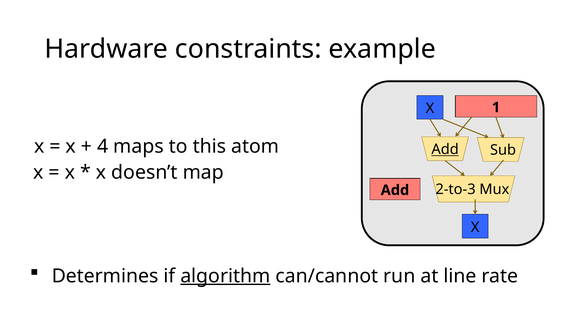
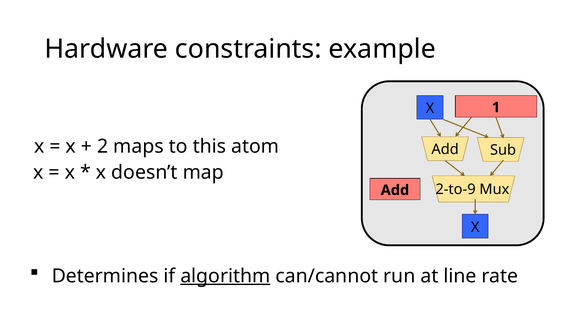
4: 4 -> 2 (103, 147)
Add underline: present -> none (445, 150)
2-to-3: 2-to-3 -> 2-to-9 (456, 190)
